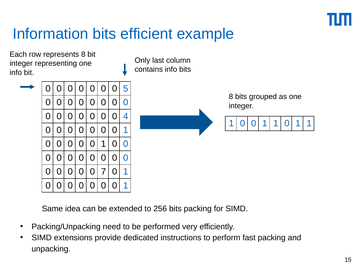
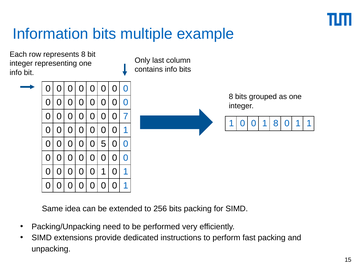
efficient: efficient -> multiple (146, 34)
5: 5 -> 0 (126, 89)
4: 4 -> 7 (126, 116)
0 0 1 1: 1 -> 8 (276, 123)
1: 1 -> 5 (104, 144)
7: 7 -> 1 (104, 172)
